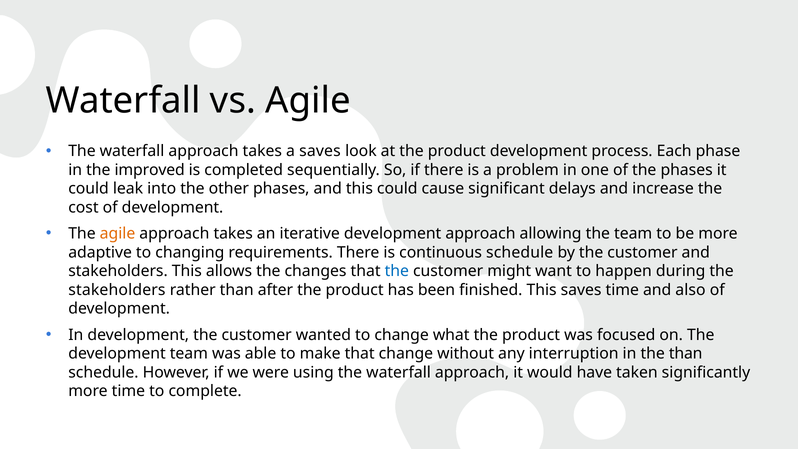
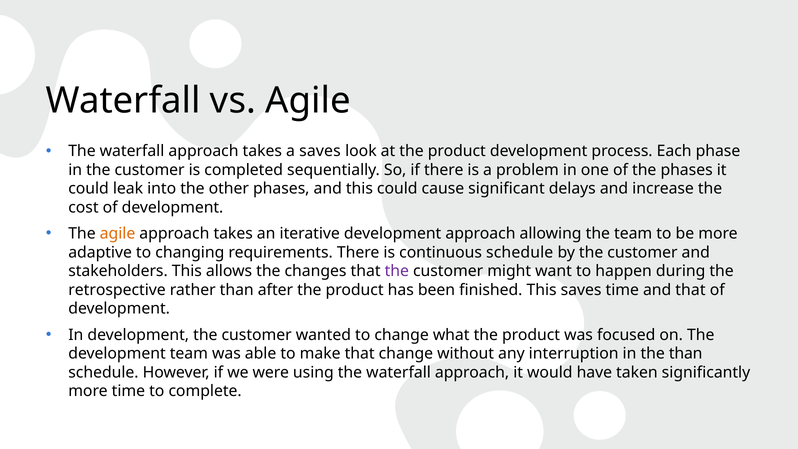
in the improved: improved -> customer (150, 170)
the colour: blue -> purple (397, 271)
stakeholders: stakeholders -> retrospective (117, 290)
and also: also -> that (690, 290)
